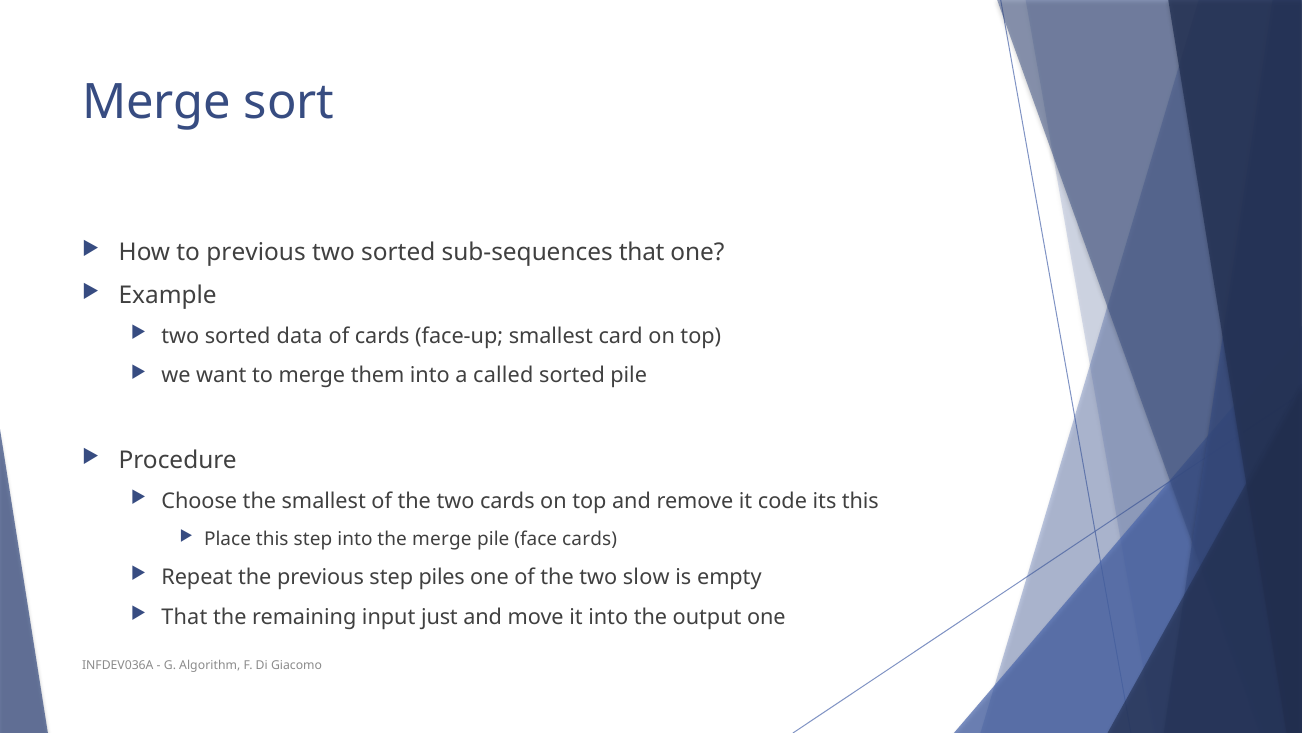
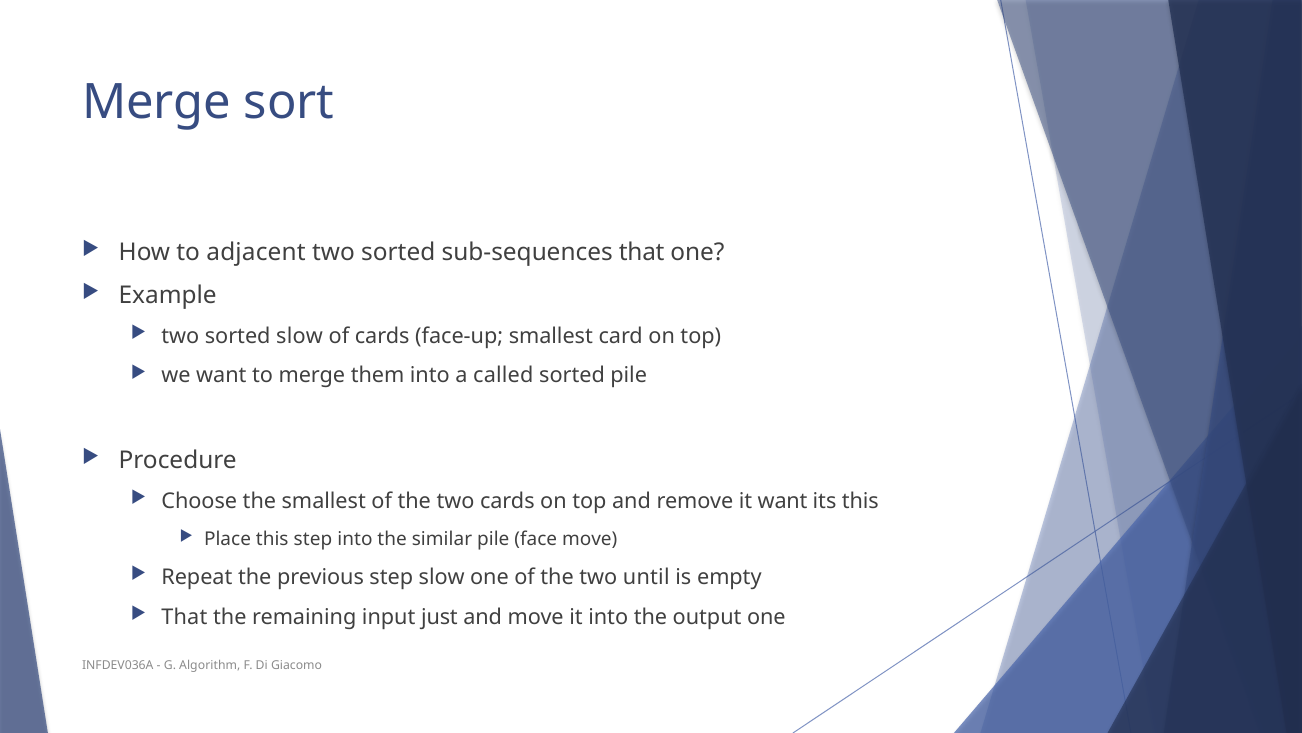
to previous: previous -> adjacent (256, 252)
sorted data: data -> slow (300, 336)
it code: code -> want (783, 501)
the merge: merge -> similar (442, 539)
face cards: cards -> move (590, 539)
step piles: piles -> slow (442, 577)
slow: slow -> until (646, 577)
